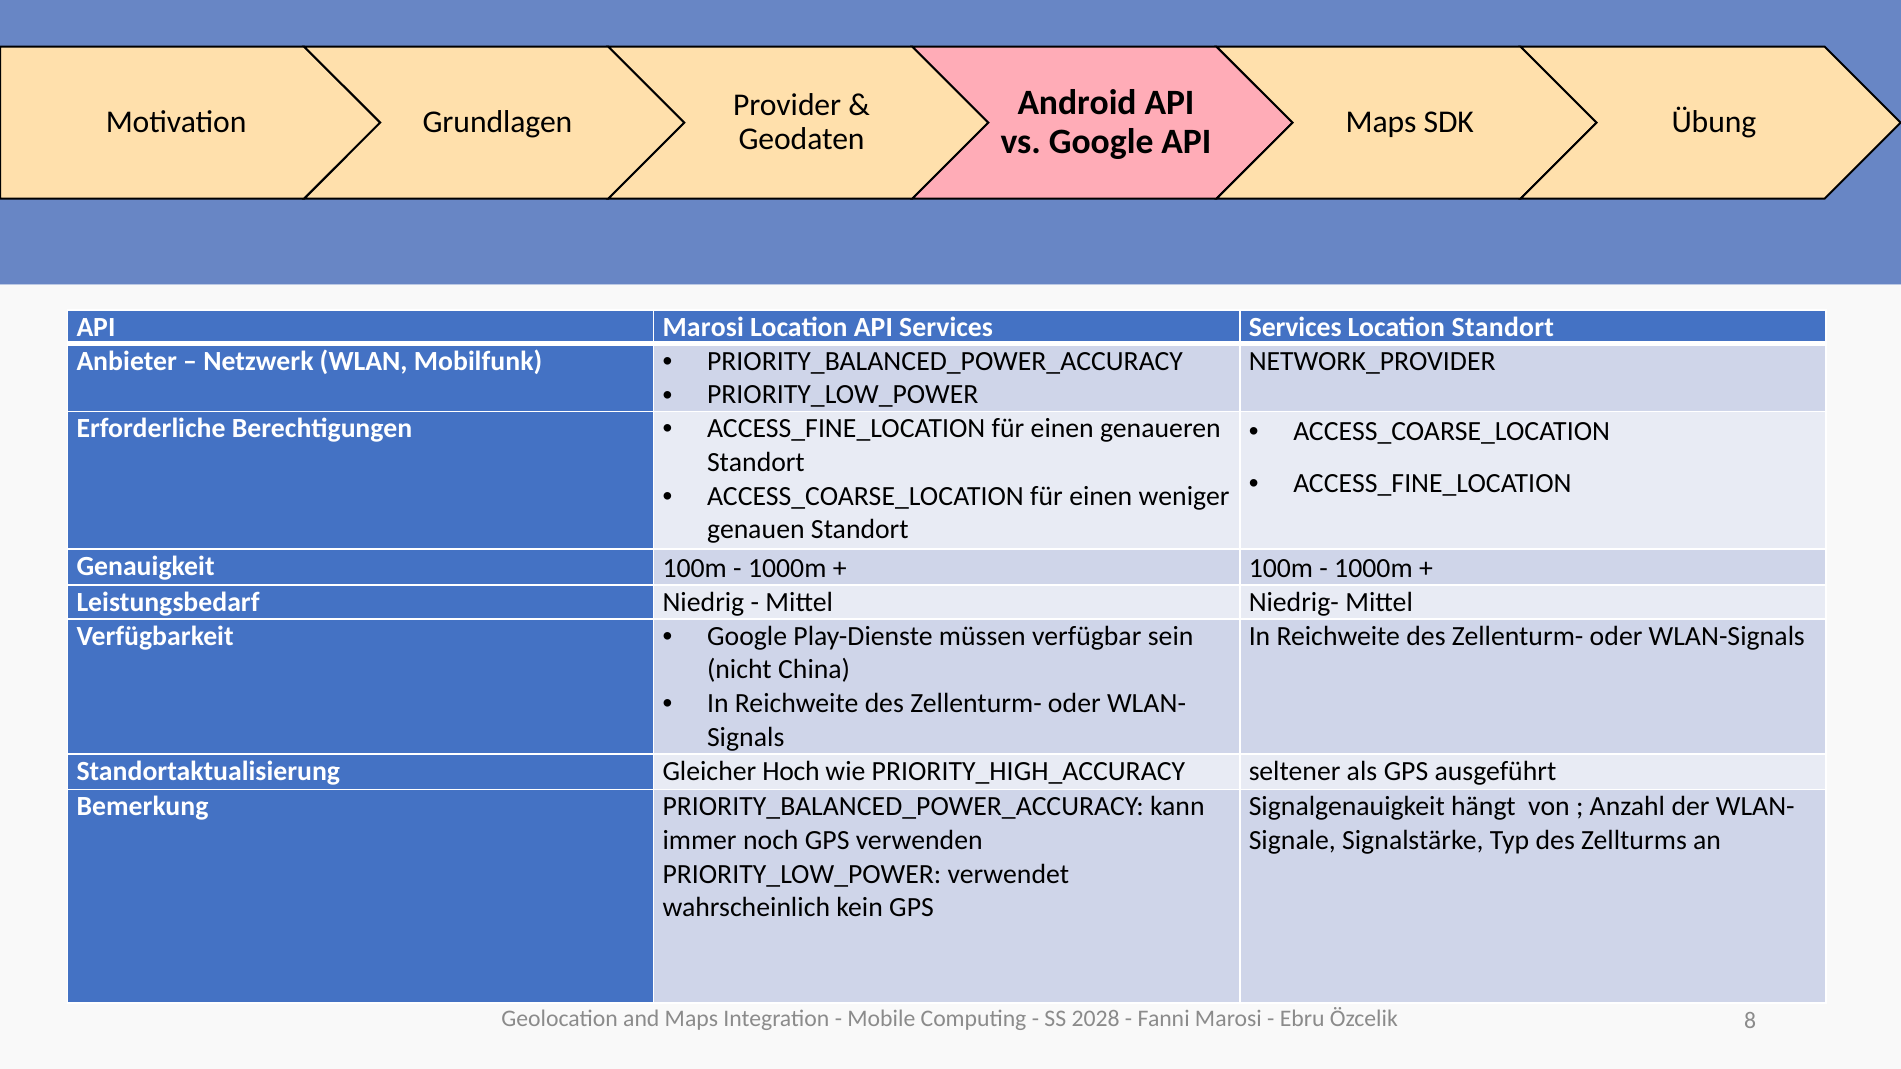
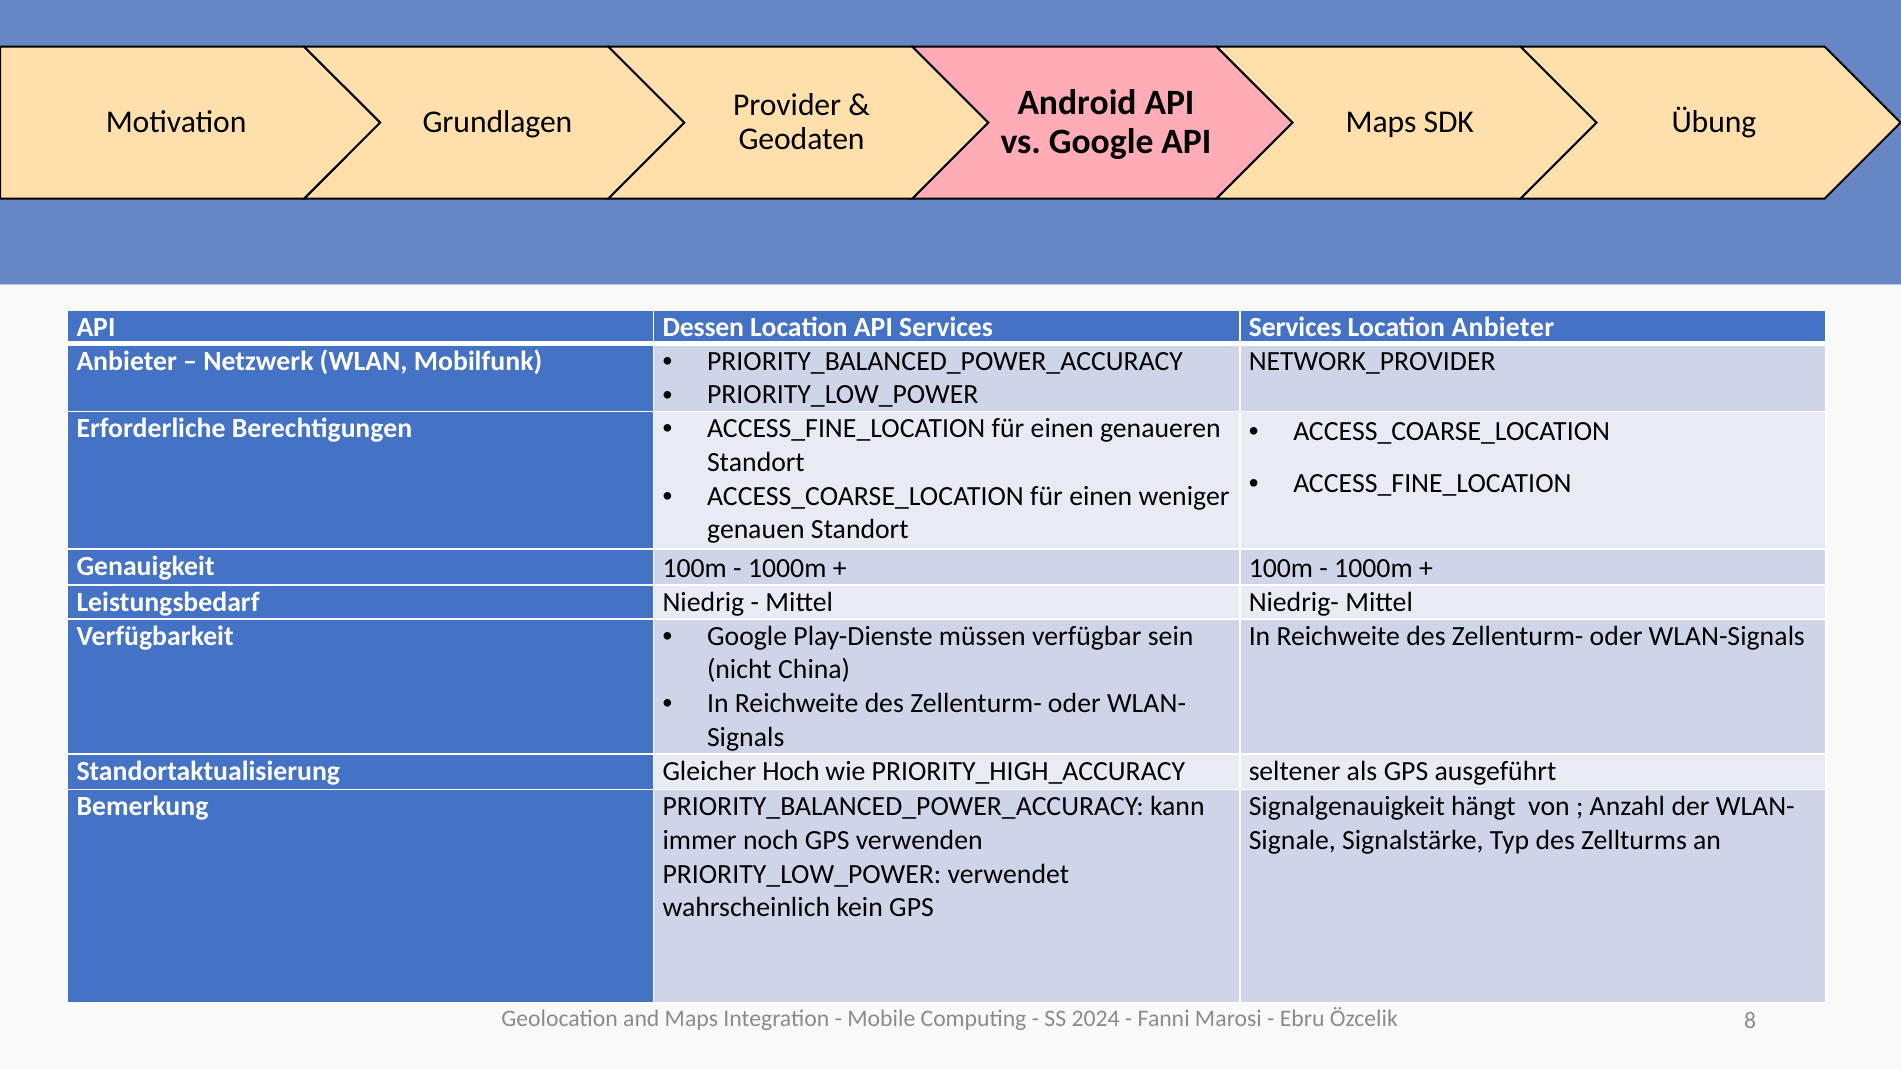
API Marosi: Marosi -> Dessen (703, 327)
Location Standort: Standort -> Anbieter (1503, 327)
2028: 2028 -> 2024 (1096, 1019)
